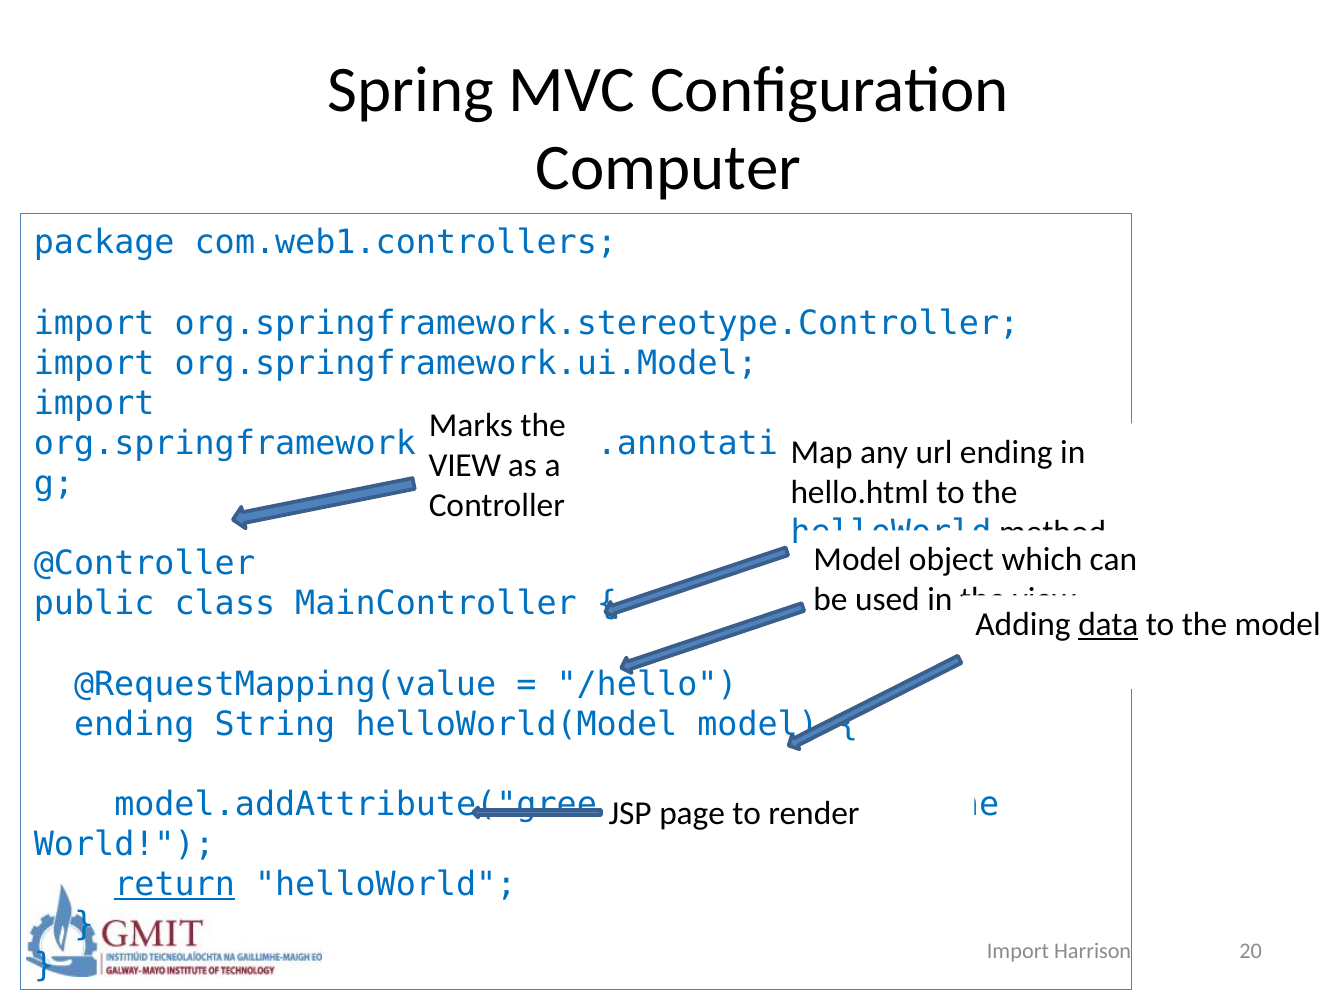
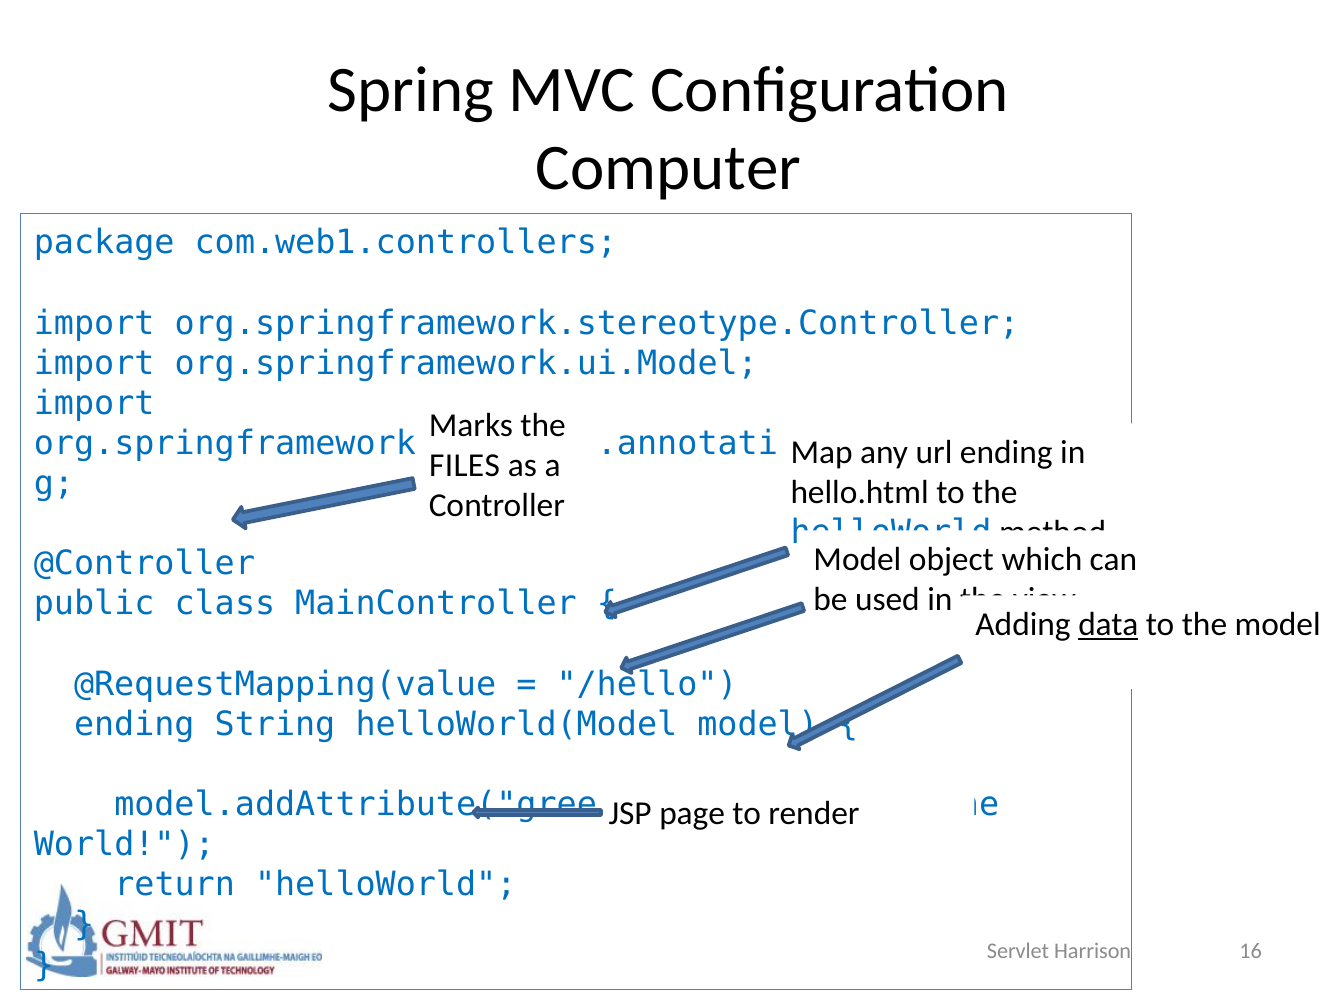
VIEW: VIEW -> FILES (465, 465)
return underline: present -> none (175, 885)
Import: Import -> Servlet (1018, 951)
20: 20 -> 16 (1251, 951)
